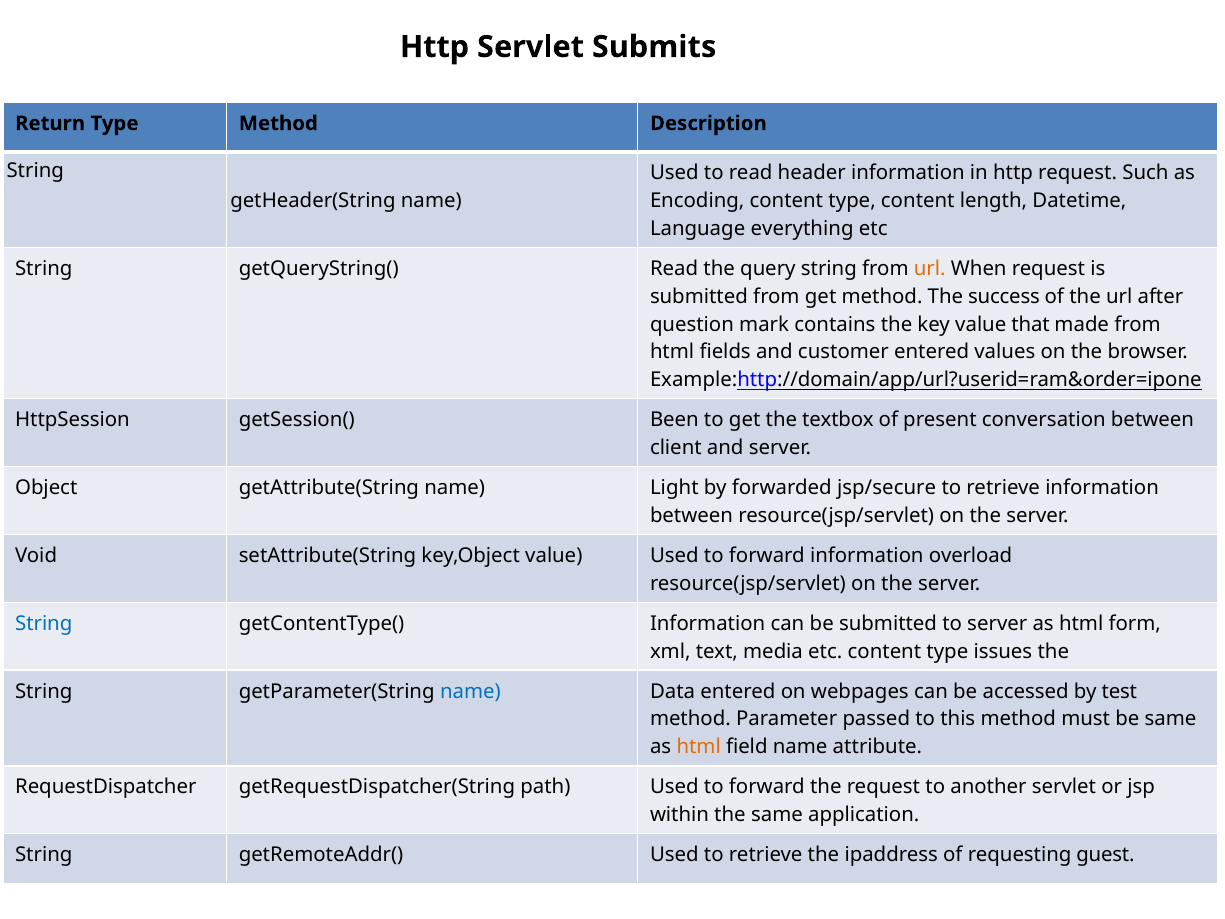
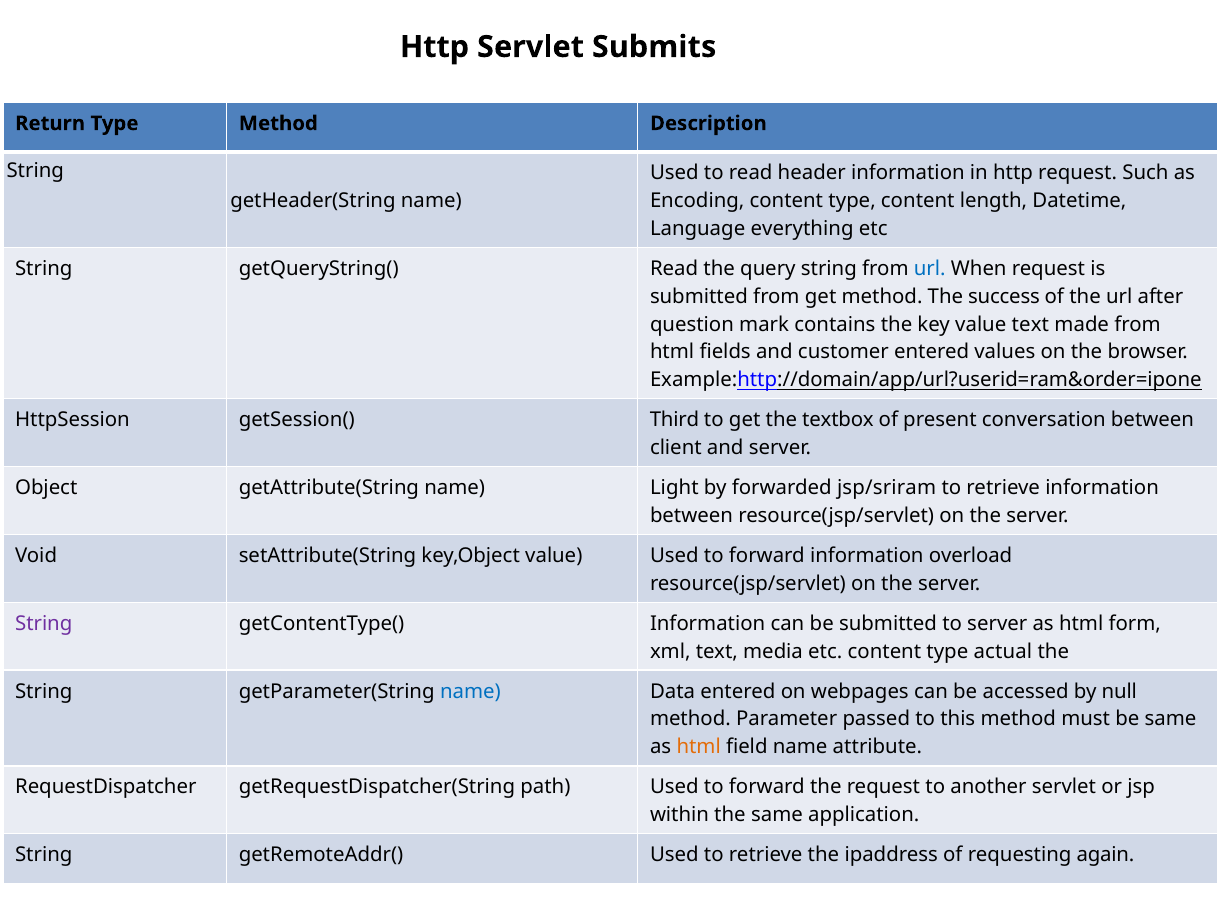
url colour: orange -> blue (930, 269)
value that: that -> text (1030, 324)
Been: Been -> Third (674, 420)
jsp/secure: jsp/secure -> jsp/sriram (887, 488)
String colour: blue -> purple (44, 623)
issues: issues -> actual (1003, 651)
test: test -> null (1119, 691)
guest: guest -> again (1105, 855)
